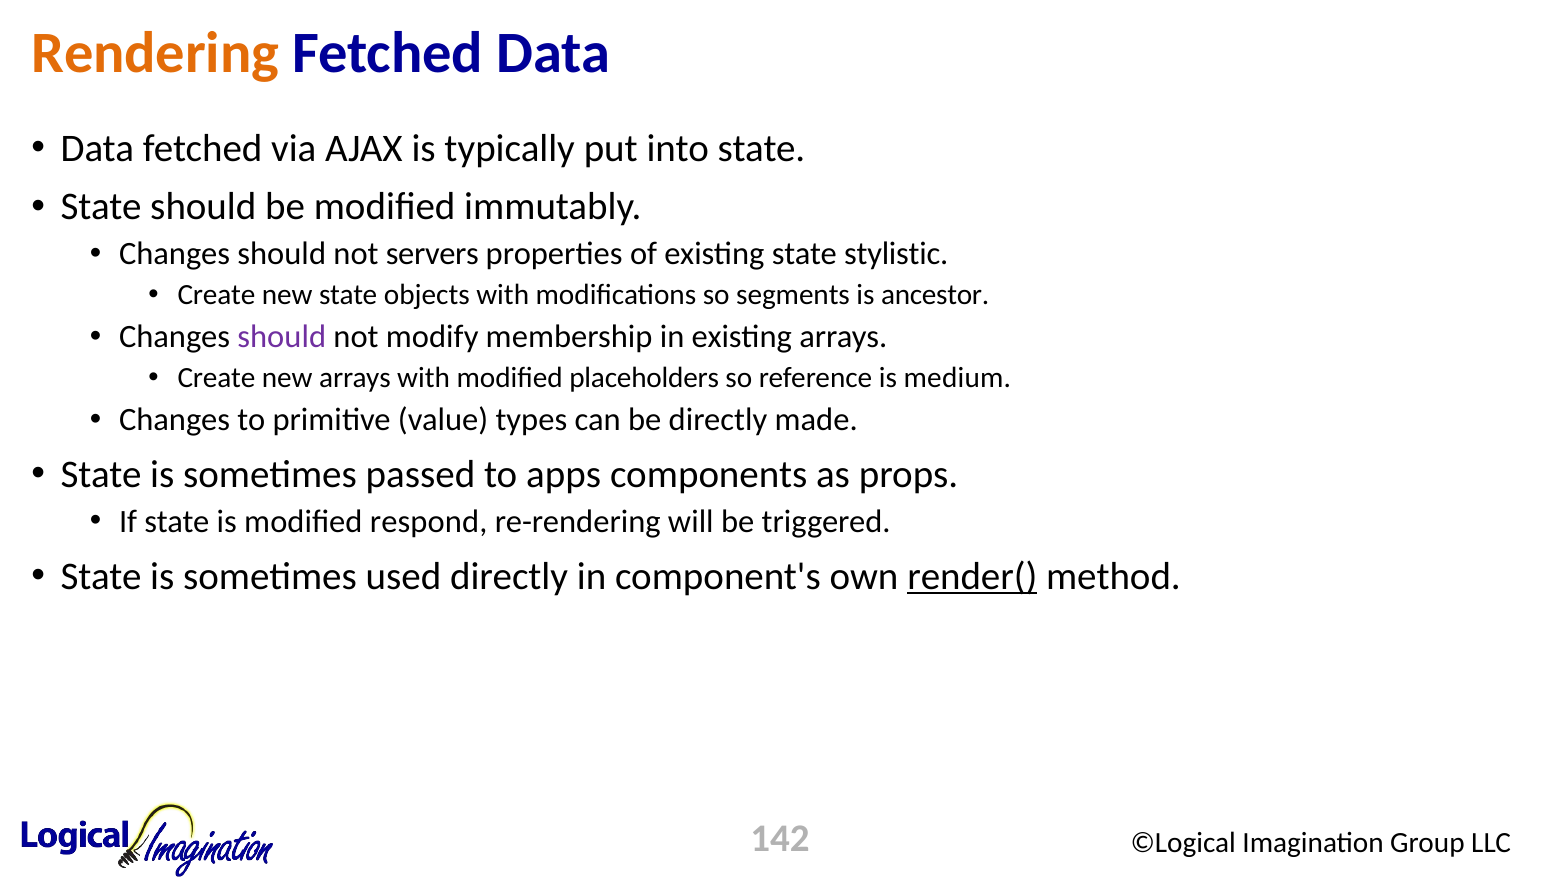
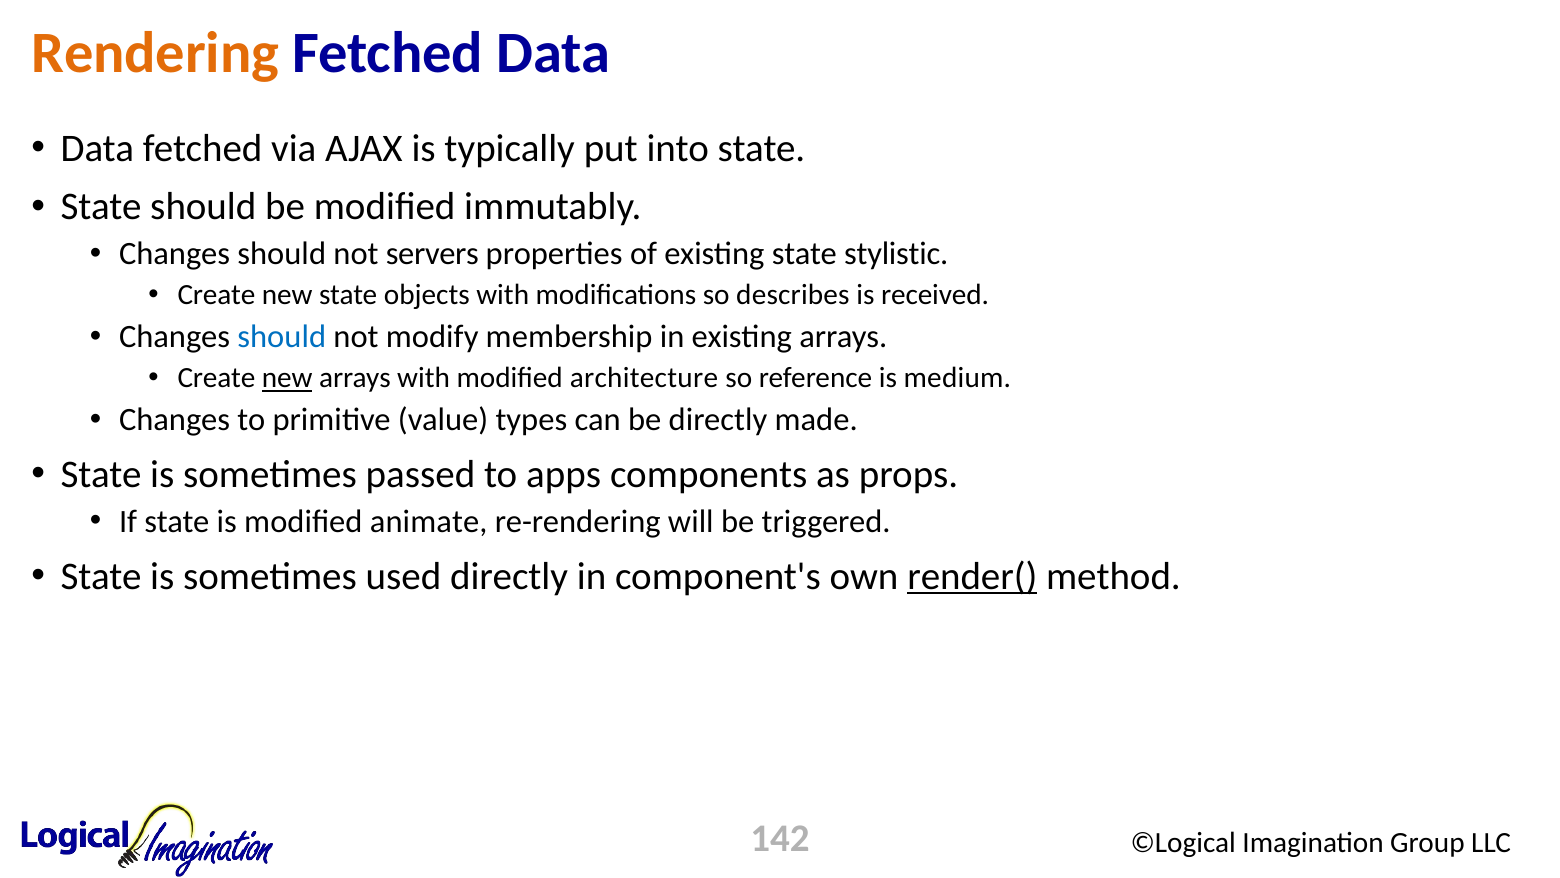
segments: segments -> describes (793, 295)
ancestor: ancestor -> received (935, 295)
should colour: purple -> blue (282, 336)
new underline: none -> present (287, 378)
placeholders: placeholders -> architecture (644, 378)
respond: respond -> animate (429, 521)
